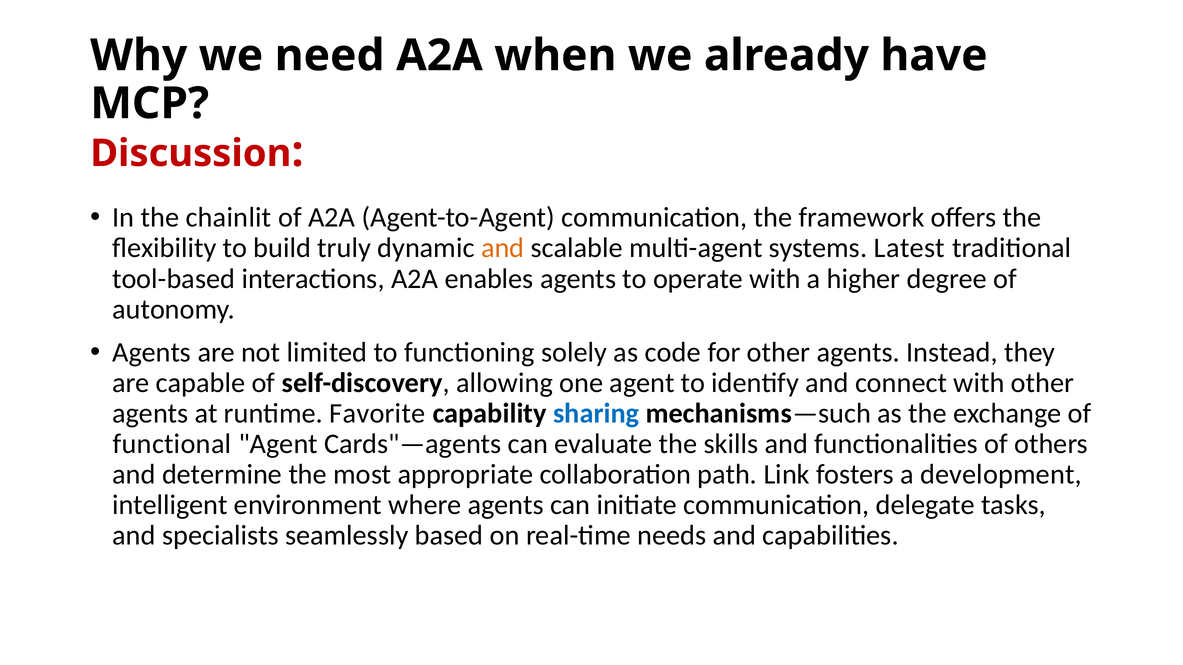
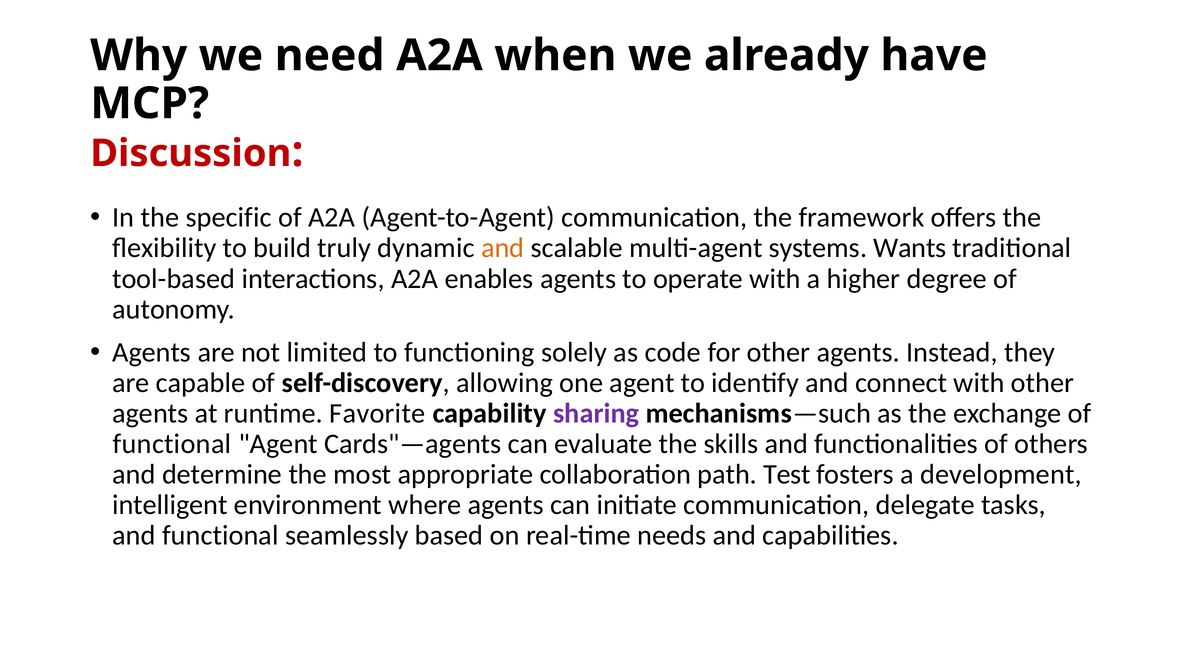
chainlit: chainlit -> specific (229, 218)
Latest: Latest -> Wants (910, 248)
sharing colour: blue -> purple (596, 414)
Link: Link -> Test (787, 475)
and specialists: specialists -> functional (220, 536)
